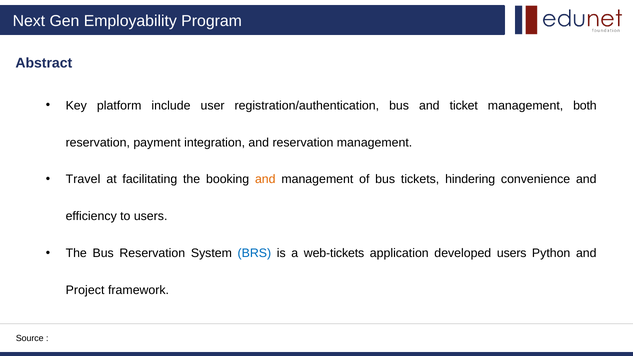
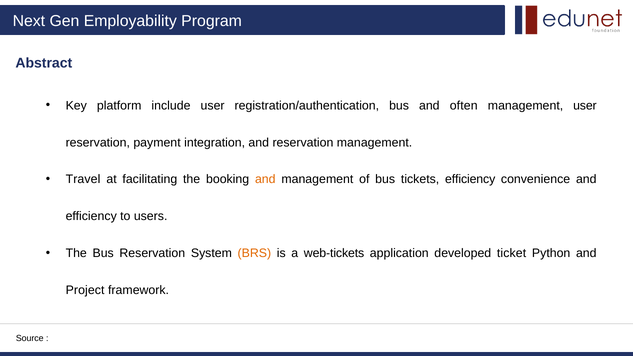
ticket: ticket -> often (464, 106)
management both: both -> user (585, 106)
tickets hindering: hindering -> efficiency (470, 179)
BRS colour: blue -> orange (254, 253)
developed users: users -> ticket (512, 253)
